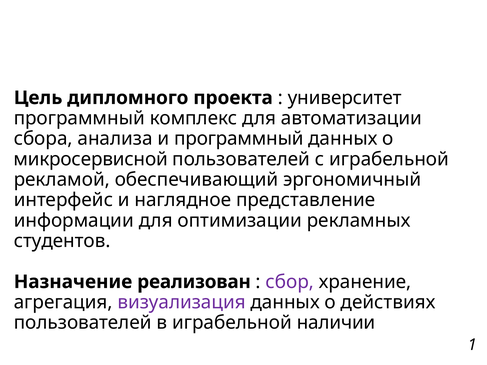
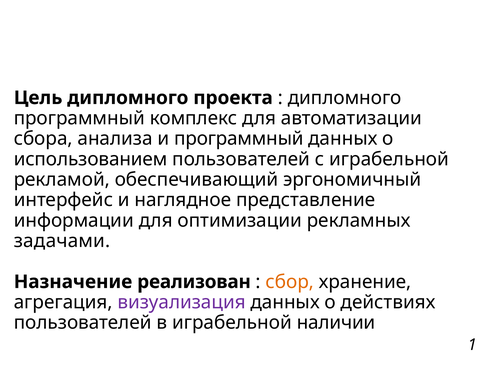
университет: университет -> дипломного (345, 98)
микросервисной: микросервисной -> использованием (91, 159)
студентов: студентов -> задачами (62, 241)
сбор colour: purple -> orange (290, 282)
